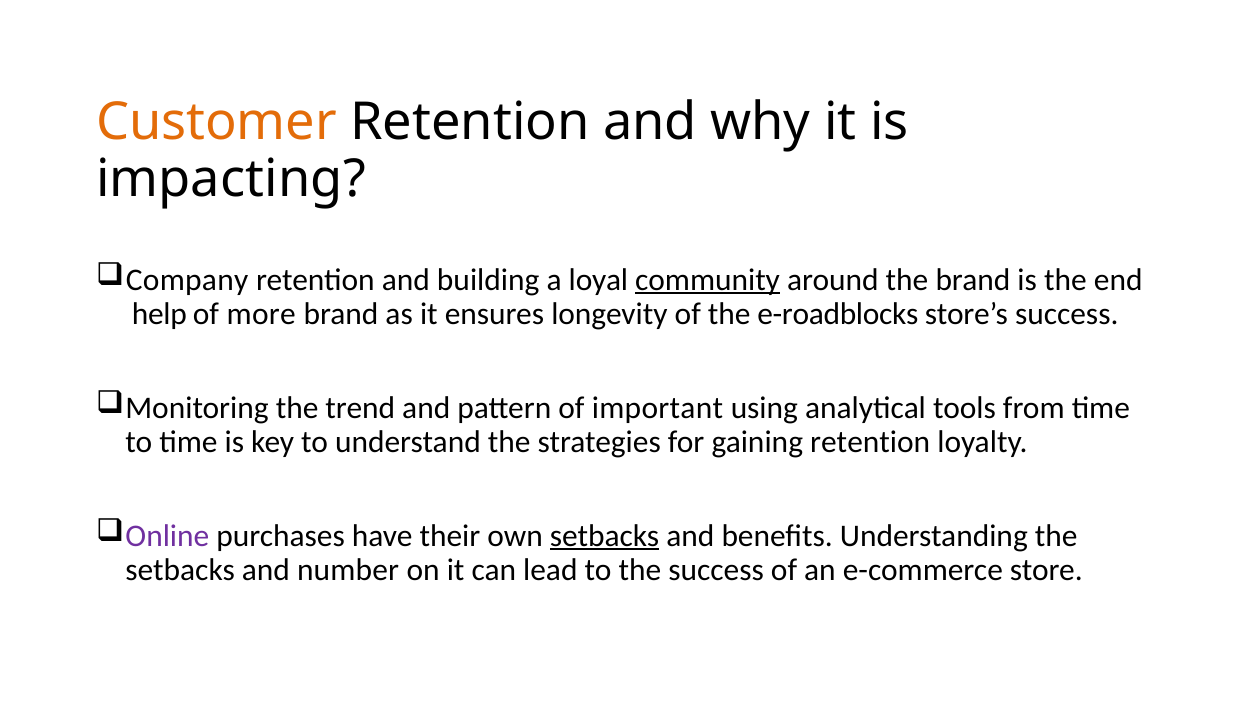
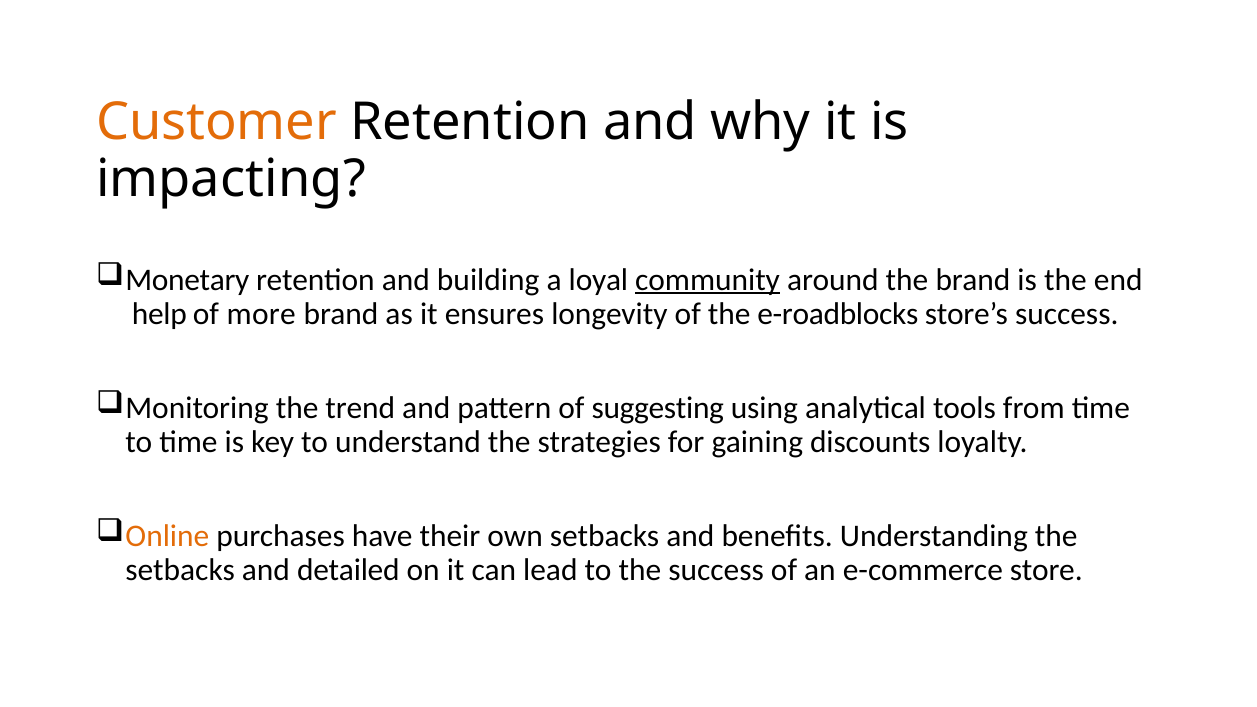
Company: Company -> Monetary (187, 280)
important: important -> suggesting (658, 408)
gaining retention: retention -> discounts (870, 442)
Online colour: purple -> orange (167, 536)
setbacks underline: present -> none (605, 536)
number: number -> detailed (348, 570)
